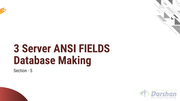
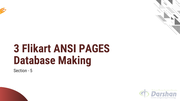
Server: Server -> Flikart (36, 49)
FIELDS: FIELDS -> PAGES (94, 49)
